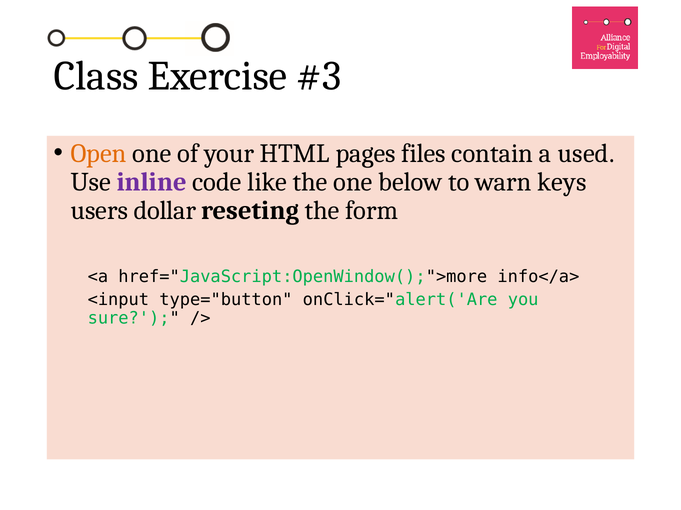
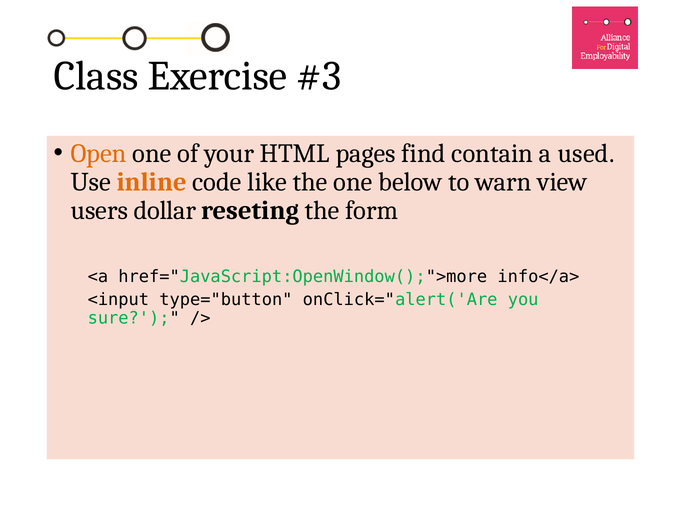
files: files -> find (424, 154)
inline colour: purple -> orange (152, 182)
keys: keys -> view (562, 182)
